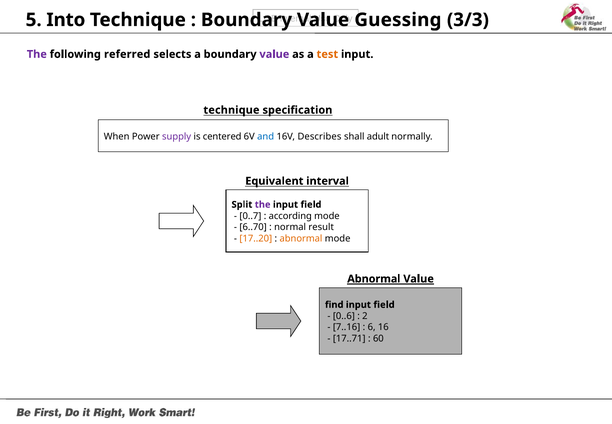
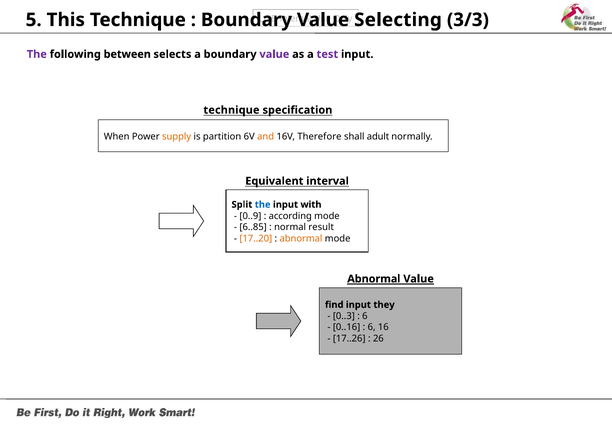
Into: Into -> This (66, 20)
Guessing: Guessing -> Selecting (398, 20)
referred: referred -> between (127, 54)
test colour: orange -> purple (327, 54)
supply colour: purple -> orange (177, 136)
centered: centered -> partition (222, 136)
and colour: blue -> orange (266, 136)
Describes: Describes -> Therefore (319, 136)
the colour: purple -> blue (263, 204)
field: field -> with (311, 204)
0..7: 0..7 -> 0..9 (250, 216)
6..70: 6..70 -> 6..85 (253, 227)
field: field -> they (384, 305)
0..6: 0..6 -> 0..3 (344, 316)
2: 2 -> 6 (365, 316)
7..16: 7..16 -> 0..16 (347, 327)
17..71: 17..71 -> 17..26 (349, 338)
60: 60 -> 26 (378, 338)
